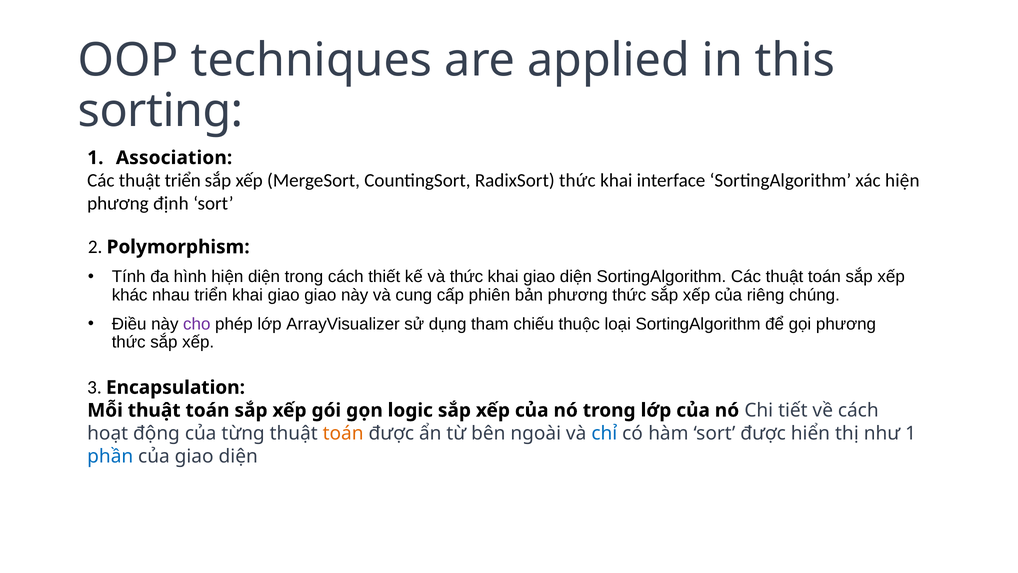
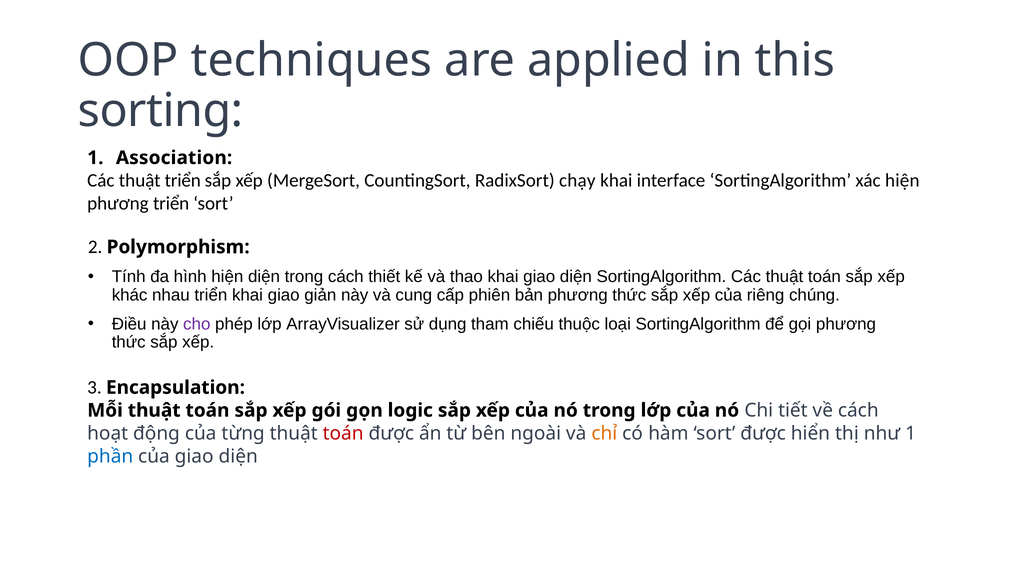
RadixSort thức: thức -> chạy (577, 181)
phương định: định -> triển (171, 203)
và thức: thức -> thao (466, 277)
giao giao: giao -> giản (320, 295)
toán colour: orange -> red (343, 433)
chỉ colour: blue -> orange (604, 433)
